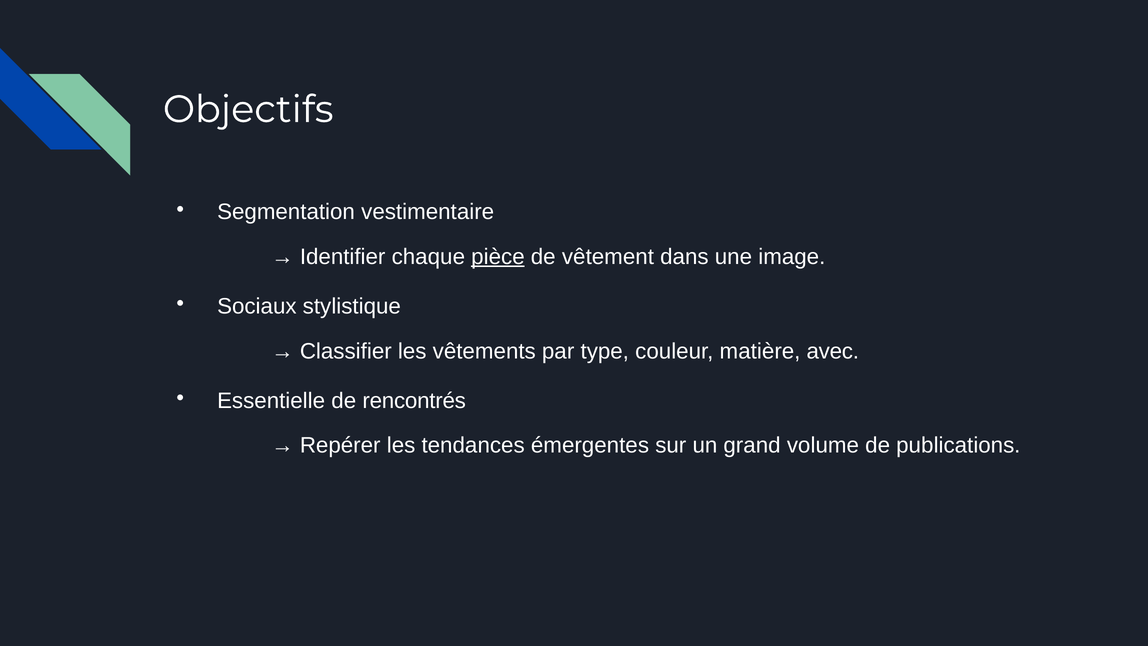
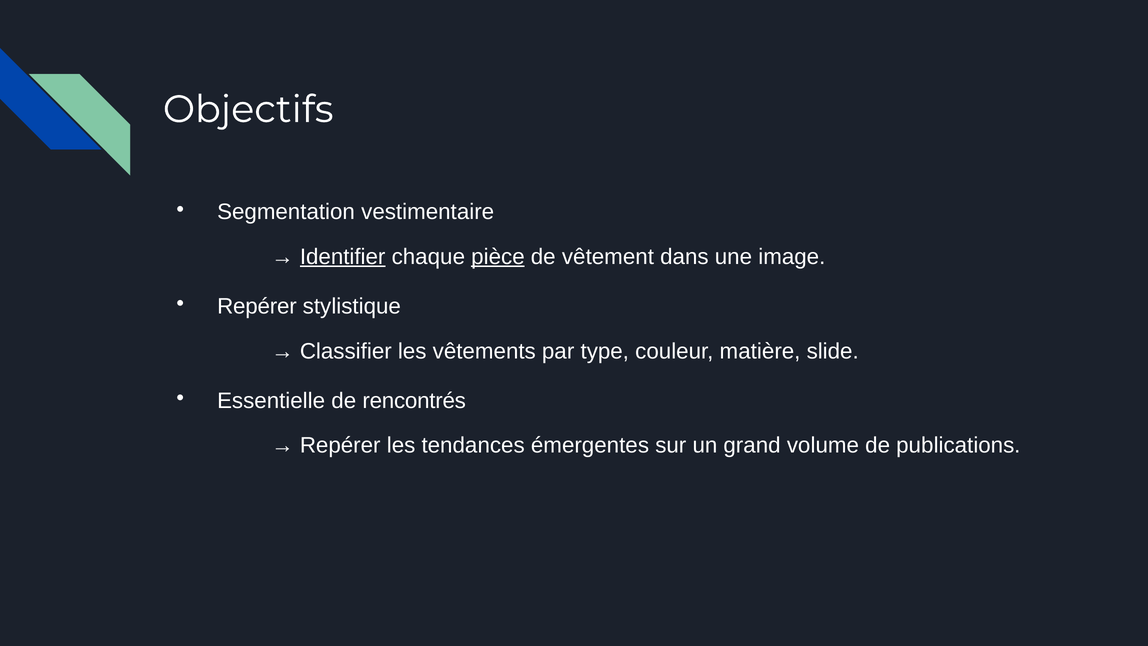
Identifier underline: none -> present (343, 257)
Sociaux: Sociaux -> Repérer (257, 306)
avec: avec -> slide (833, 351)
